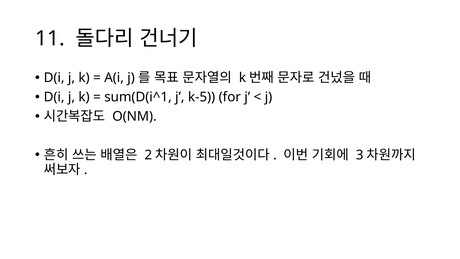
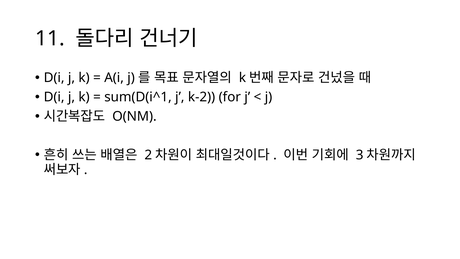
k-5: k-5 -> k-2 (202, 97)
